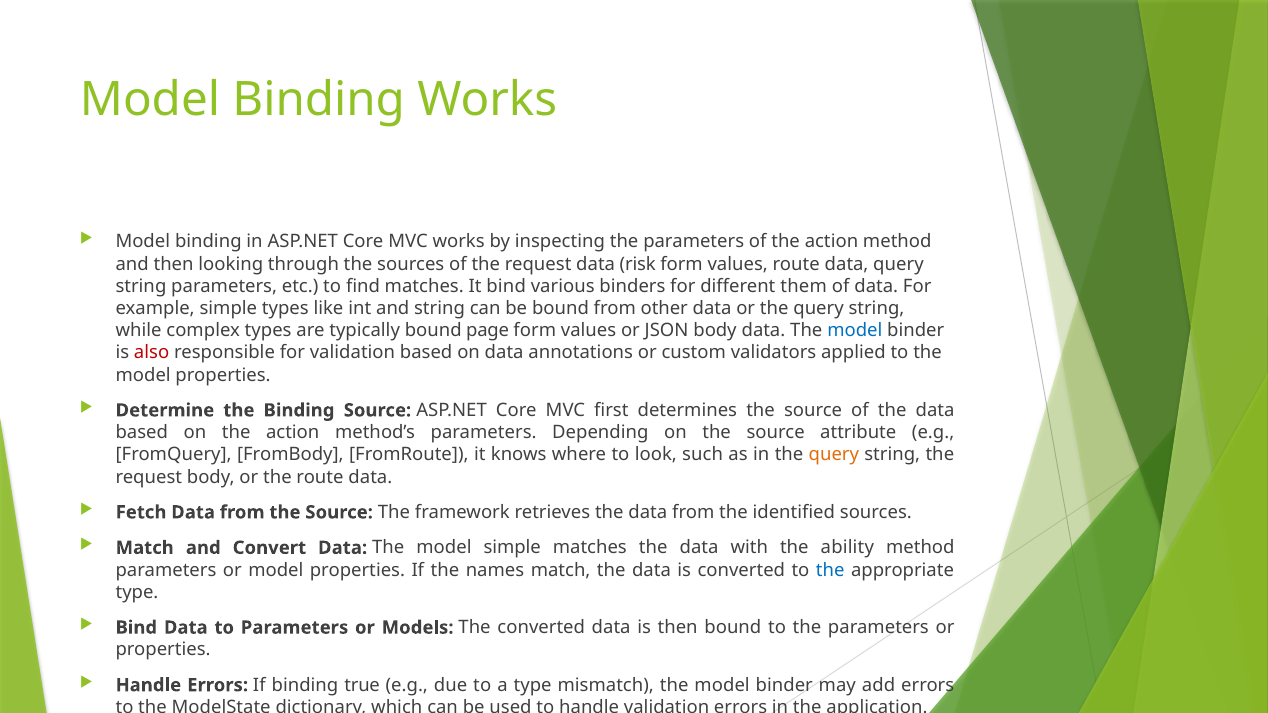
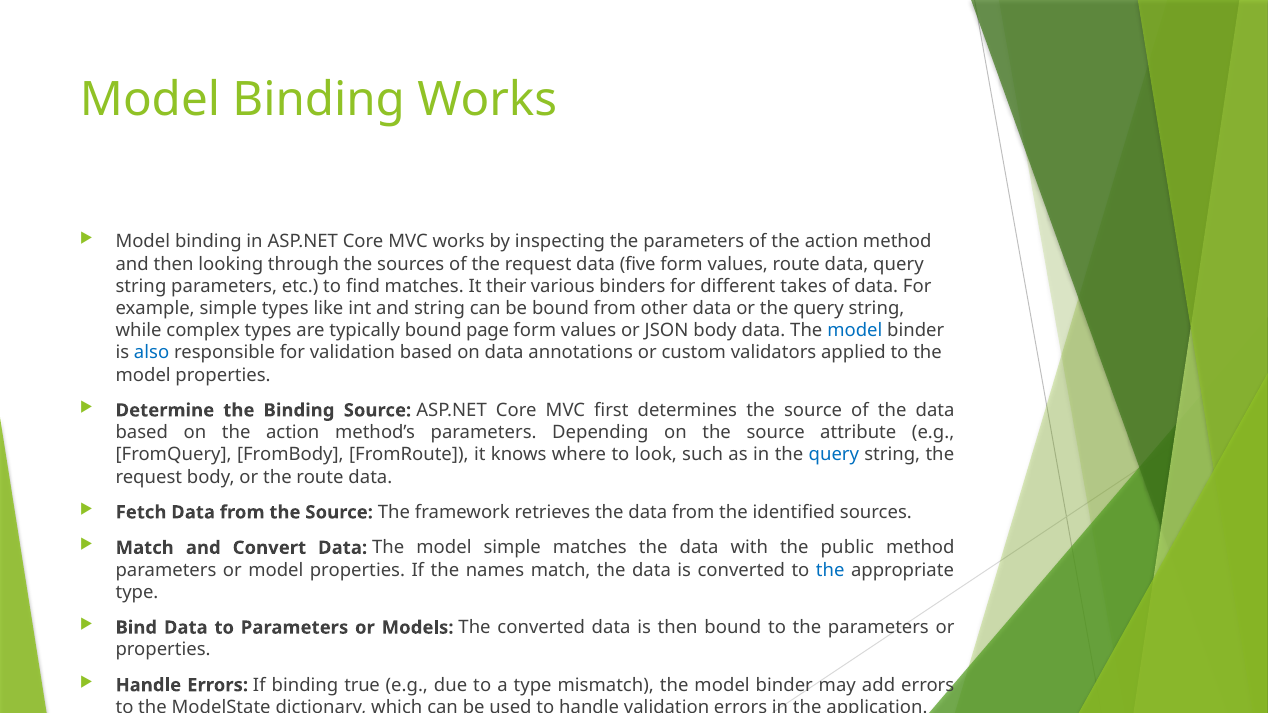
risk: risk -> five (638, 264)
It bind: bind -> their (506, 286)
them: them -> takes (804, 286)
also colour: red -> blue (152, 353)
query colour: orange -> blue (834, 455)
ability: ability -> public (847, 548)
